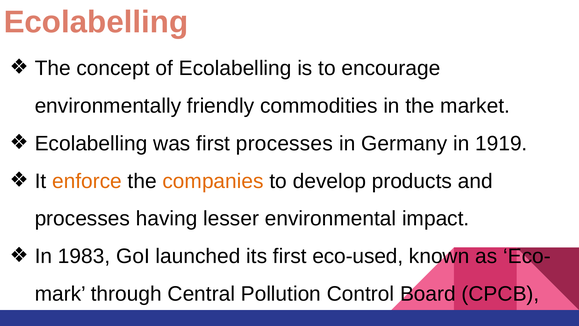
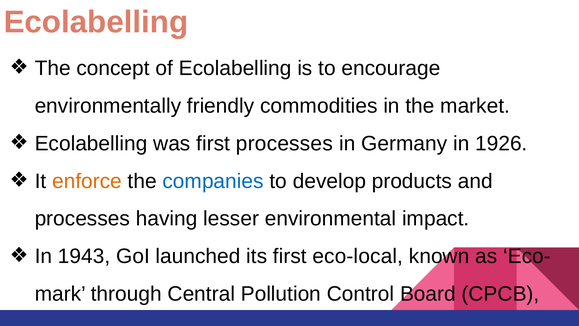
1919: 1919 -> 1926 (501, 143)
companies colour: orange -> blue (213, 181)
1983: 1983 -> 1943 (84, 256)
eco-used: eco-used -> eco-local (358, 256)
